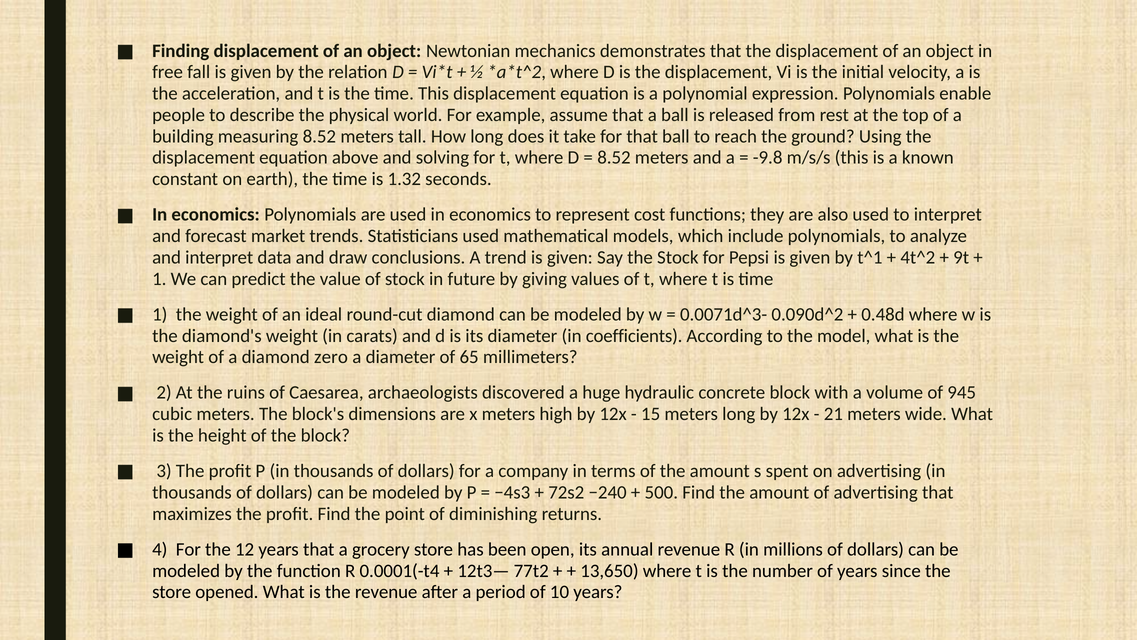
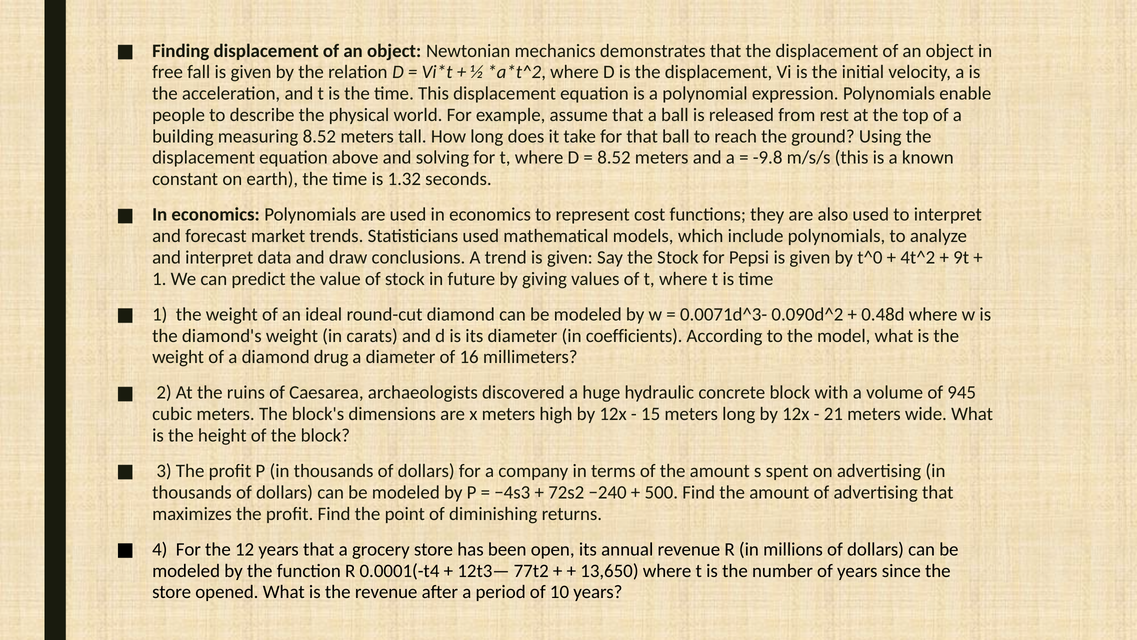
t^1: t^1 -> t^0 (870, 257)
zero: zero -> drug (331, 357)
65: 65 -> 16 (469, 357)
